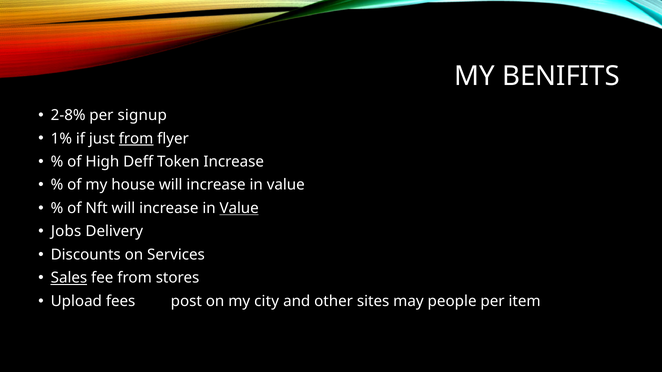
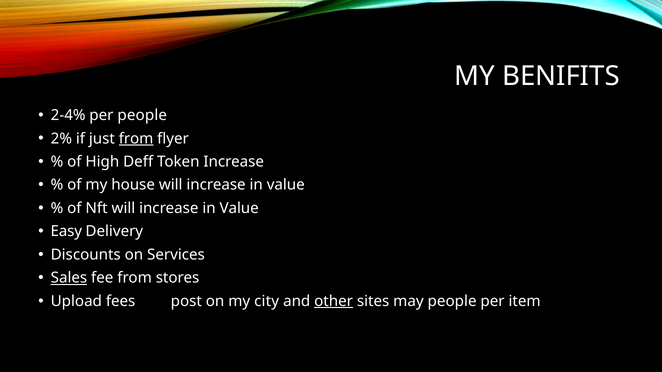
2-8%: 2-8% -> 2-4% (68, 115)
per signup: signup -> people (142, 115)
1%: 1% -> 2% (61, 139)
Value underline: present -> none (239, 208)
Jobs: Jobs -> Easy (66, 232)
other underline: none -> present (334, 301)
